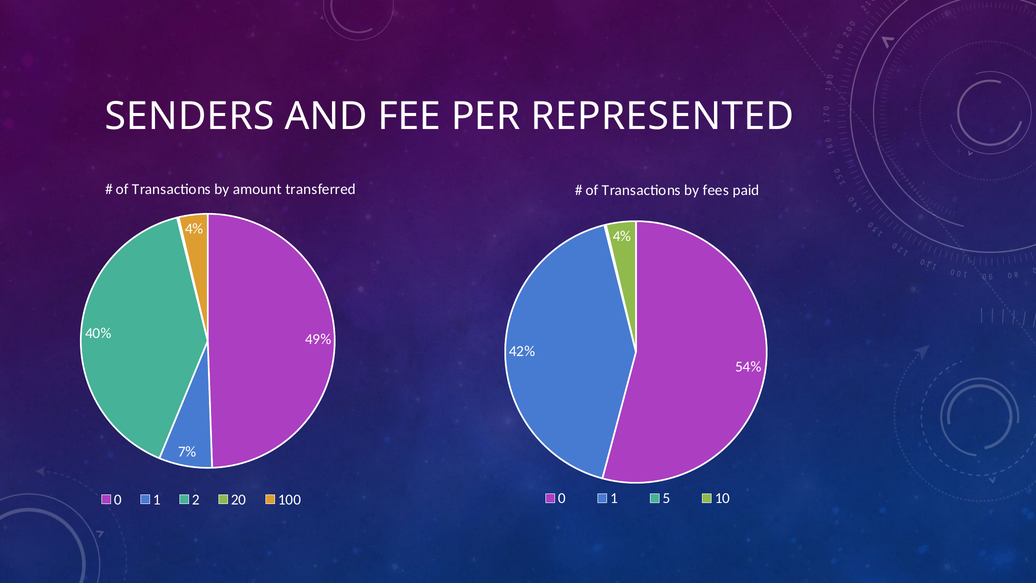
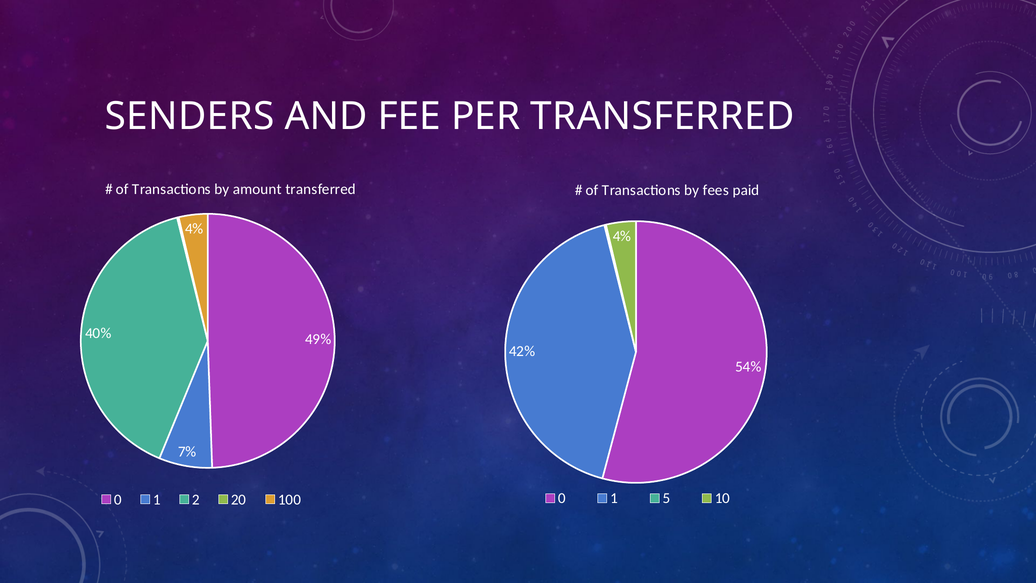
PER REPRESENTED: REPRESENTED -> TRANSFERRED (662, 116)
